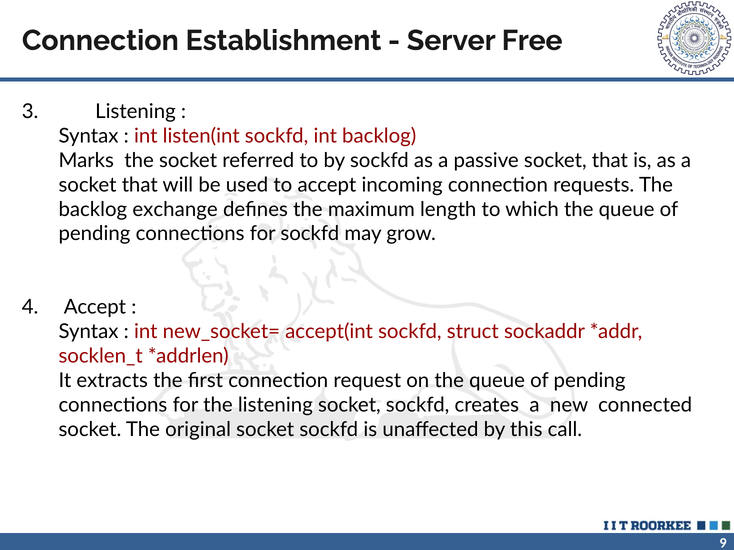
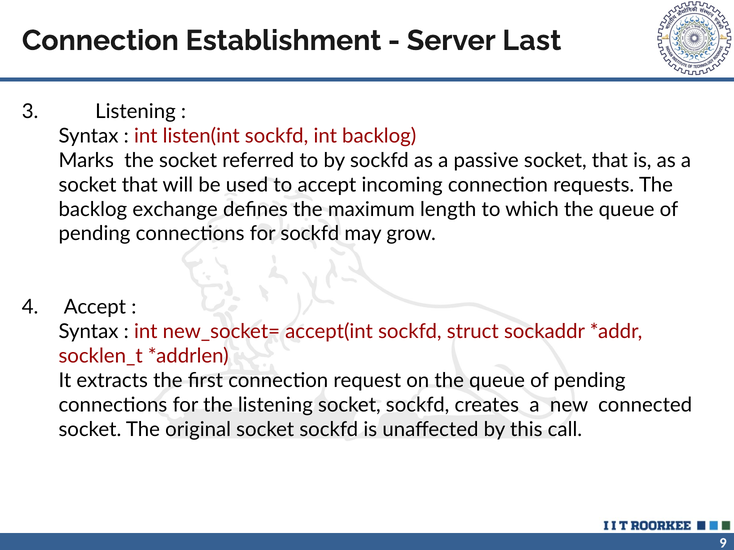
Free: Free -> Last (532, 41)
